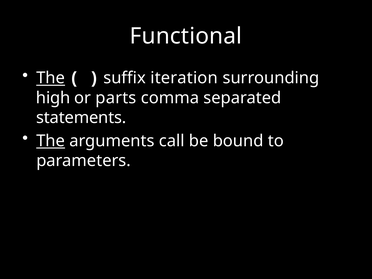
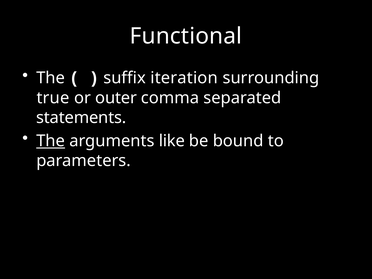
The underline: present -> none (51, 78)
high: high -> true (53, 98)
parts: parts -> outer (116, 98)
call: call -> like (172, 141)
